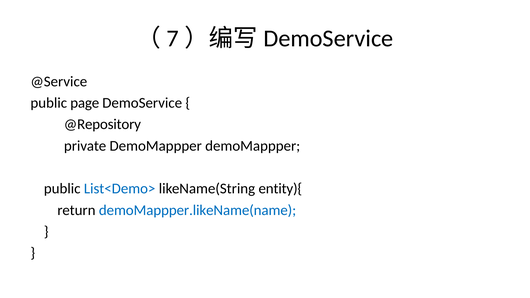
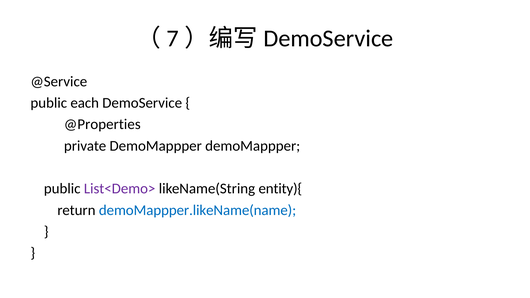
page: page -> each (85, 103)
@Repository: @Repository -> @Properties (102, 124)
List<Demo> colour: blue -> purple (120, 189)
